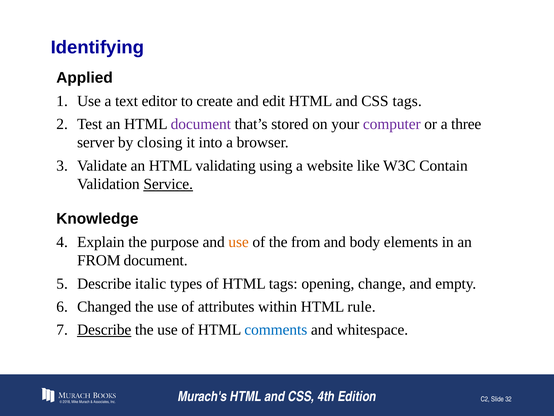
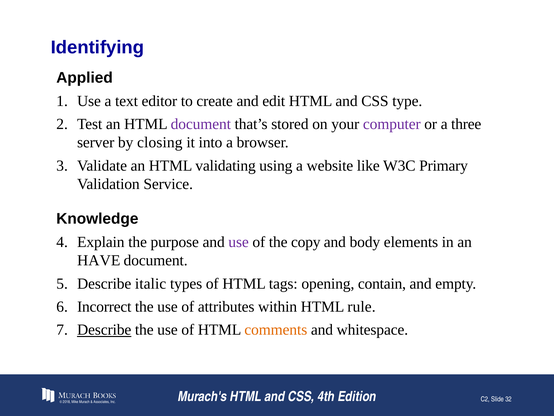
CSS tags: tags -> type (407, 101)
Contain: Contain -> Primary (444, 165)
Service underline: present -> none (168, 184)
use colour: orange -> purple (239, 242)
the from: from -> copy (306, 242)
FROM: FROM -> HAVE (99, 260)
change: change -> contain (382, 283)
Changed: Changed -> Incorrect (104, 306)
comments colour: blue -> orange (276, 329)
